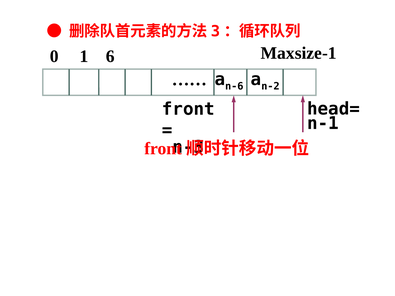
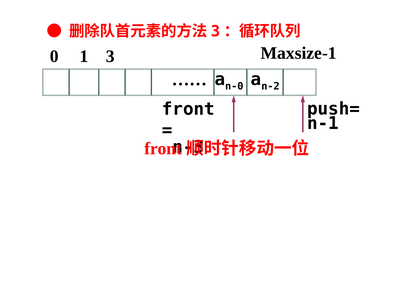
6: 6 -> 3 (110, 57)
n-6: n-6 -> n-0 (234, 86)
head=: head= -> push= (334, 109)
